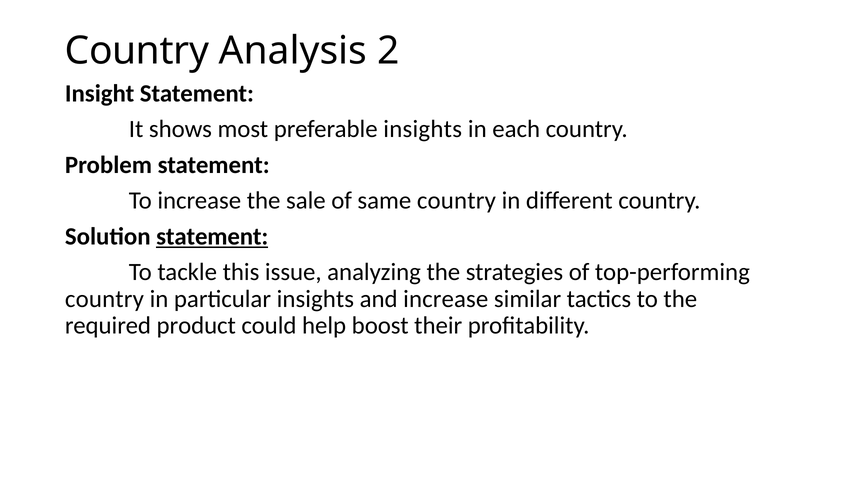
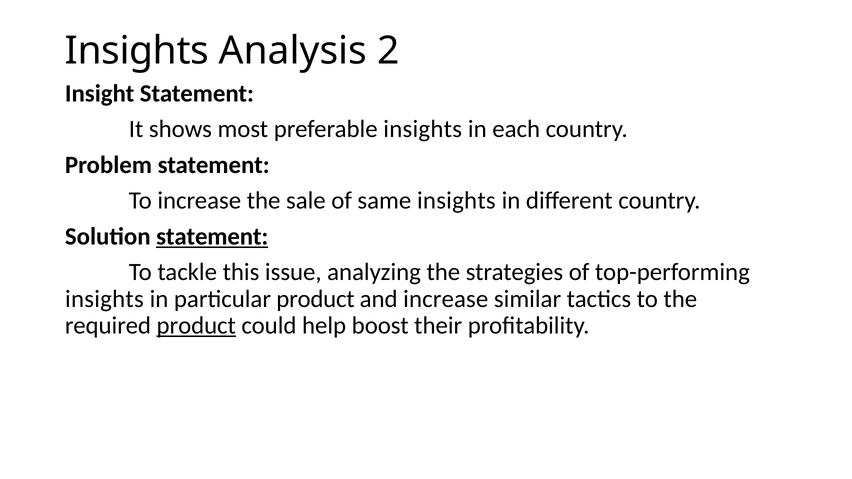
Country: Country -> Insights (137, 51)
same country: country -> insights (456, 201)
country: country -> insights (104, 299)
particular insights: insights -> product (315, 299)
product underline: none -> present (196, 326)
